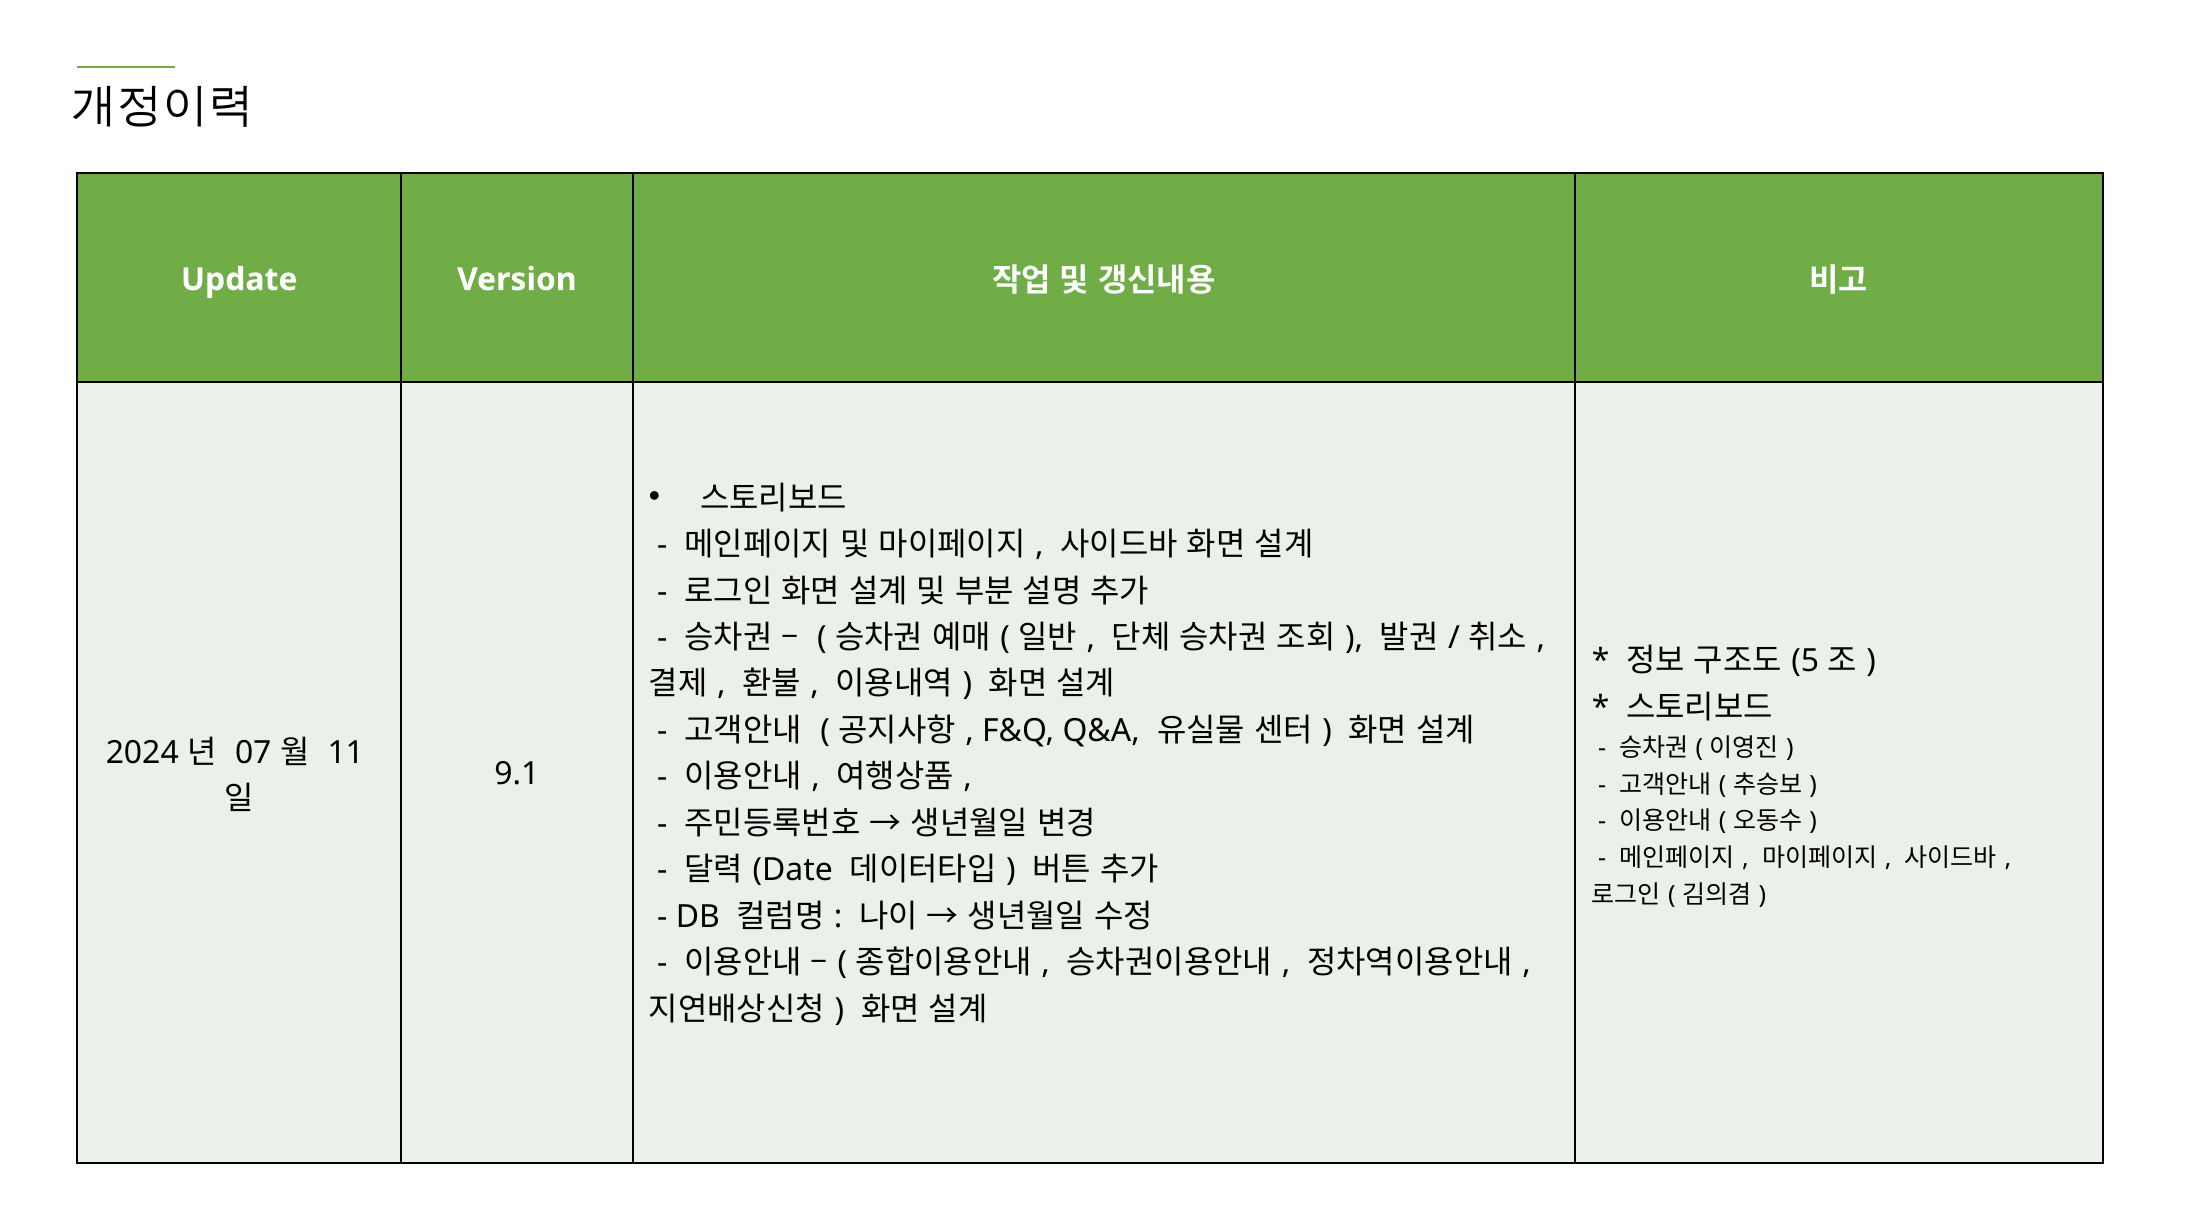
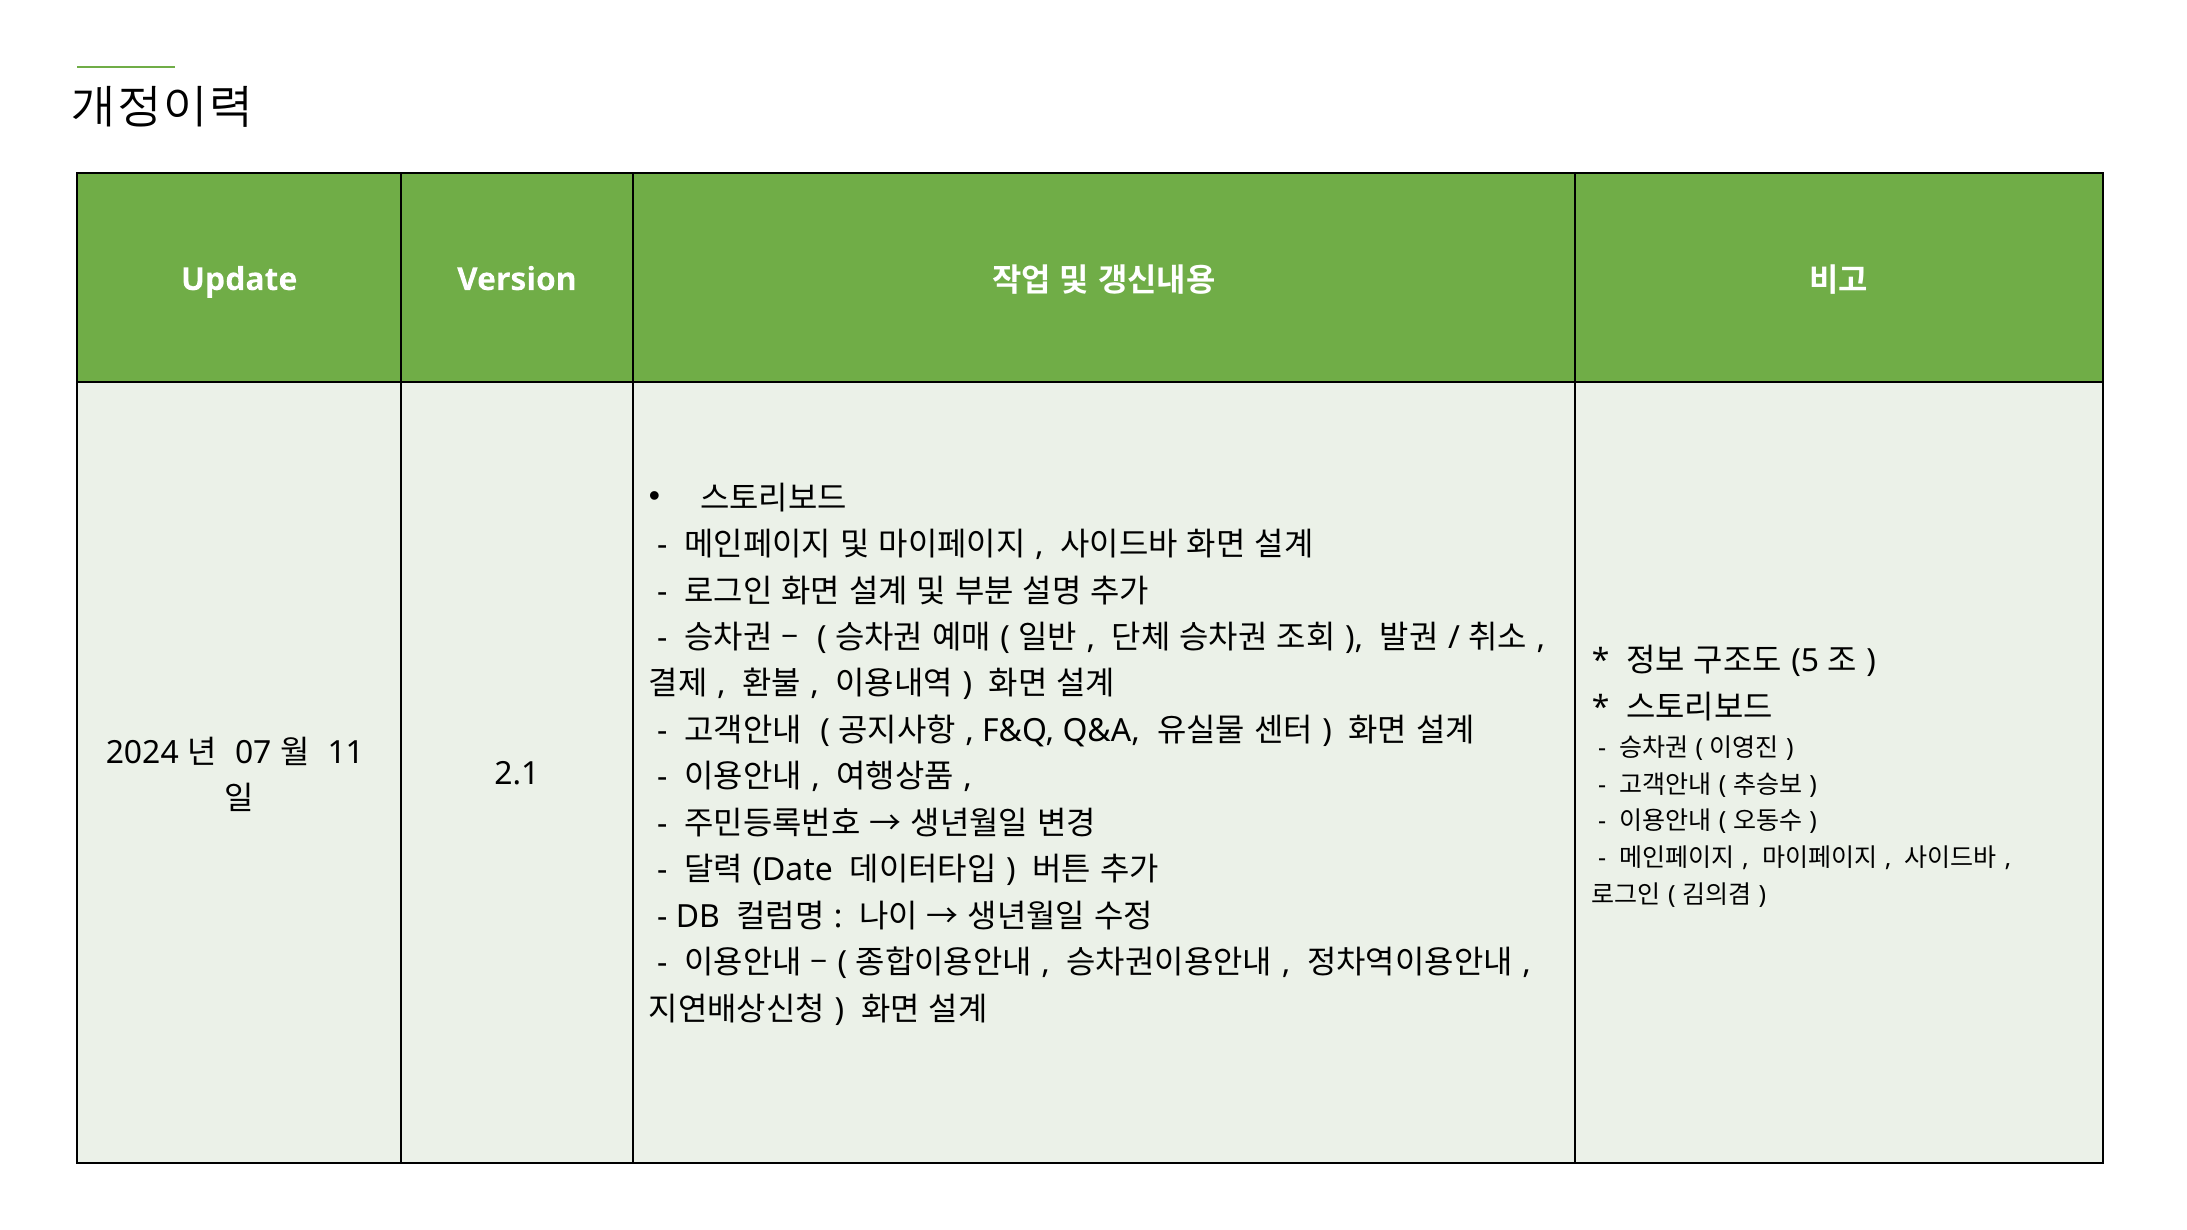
9.1: 9.1 -> 2.1 (517, 775)
